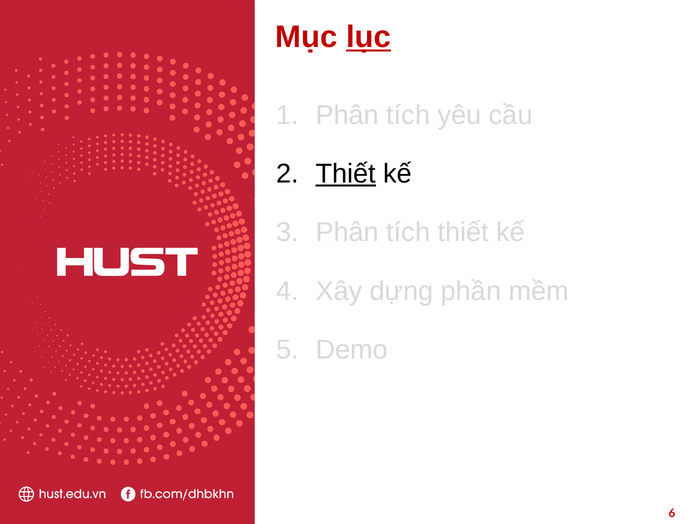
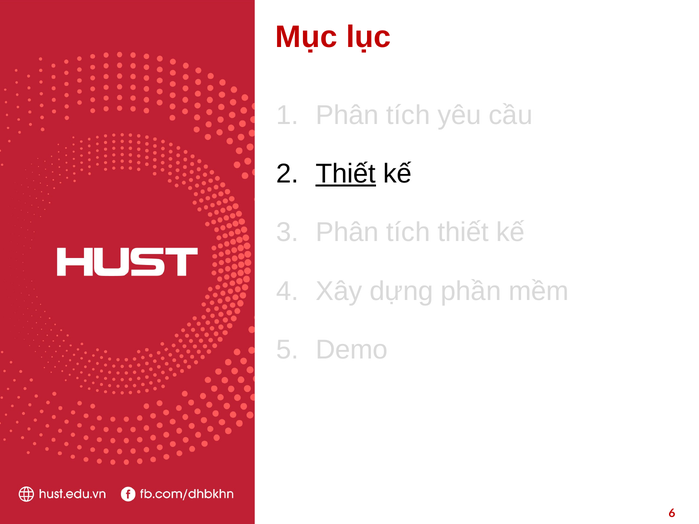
lục underline: present -> none (369, 37)
